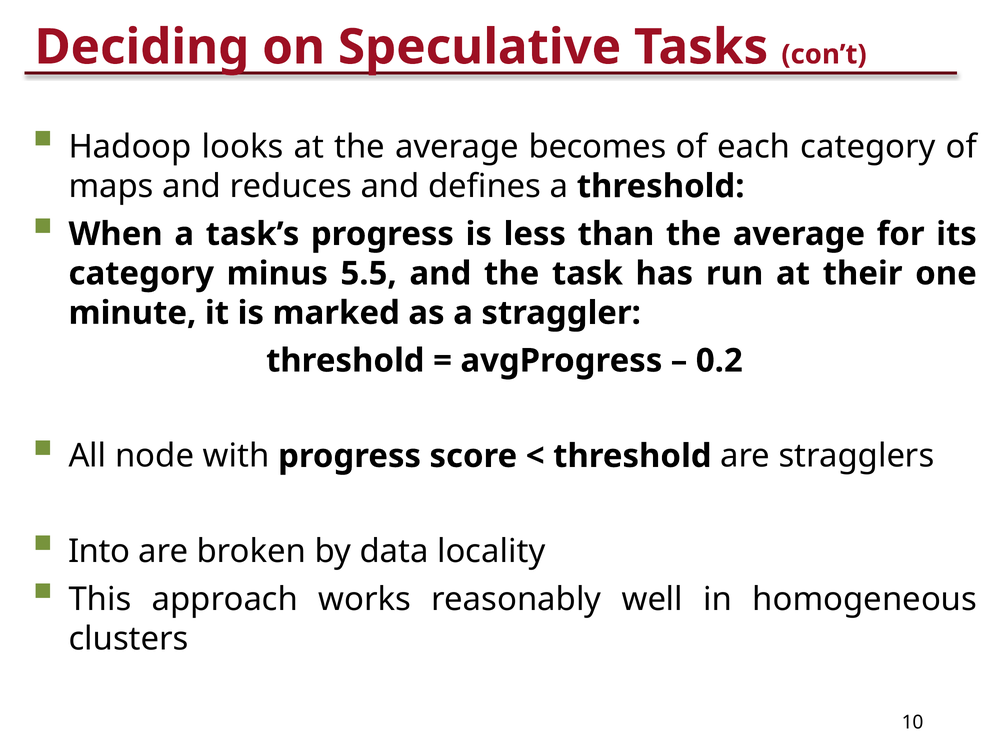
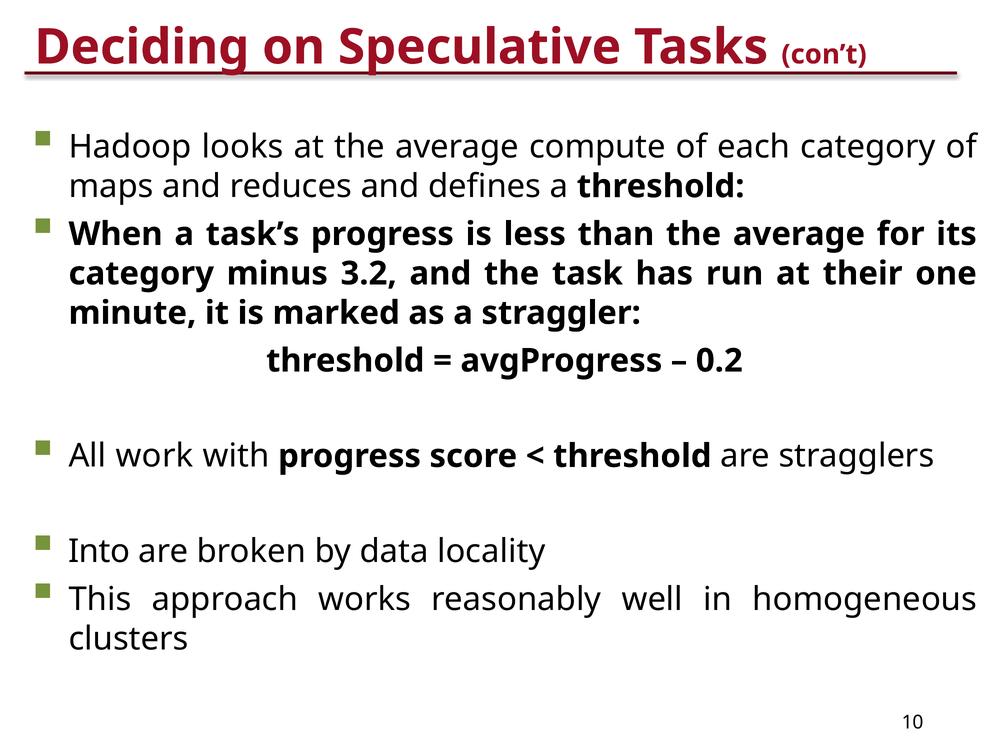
becomes: becomes -> compute (597, 147)
5.5: 5.5 -> 3.2 (369, 274)
node: node -> work (155, 456)
